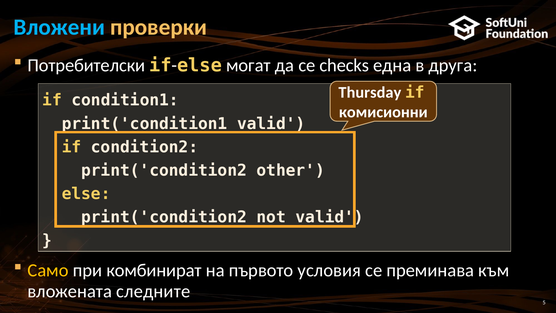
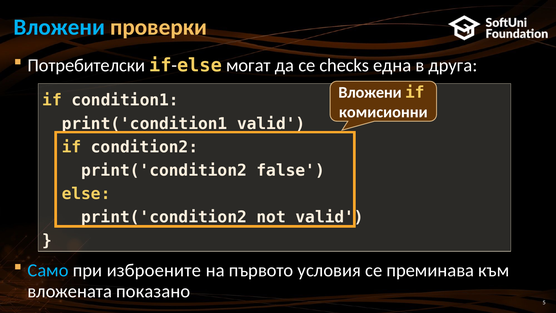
Thursday: Thursday -> Вложени (370, 93)
other: other -> false (291, 170)
Само colour: yellow -> light blue (48, 270)
комбинират: комбинират -> изброените (154, 270)
следните: следните -> показано (153, 291)
